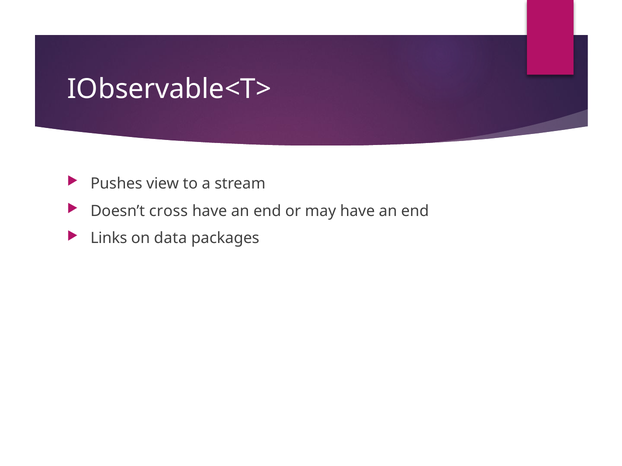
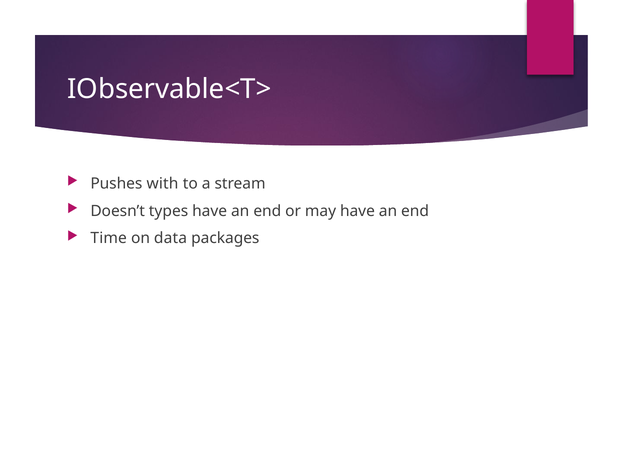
view: view -> with (163, 184)
cross: cross -> types (169, 211)
Links: Links -> Time (109, 238)
